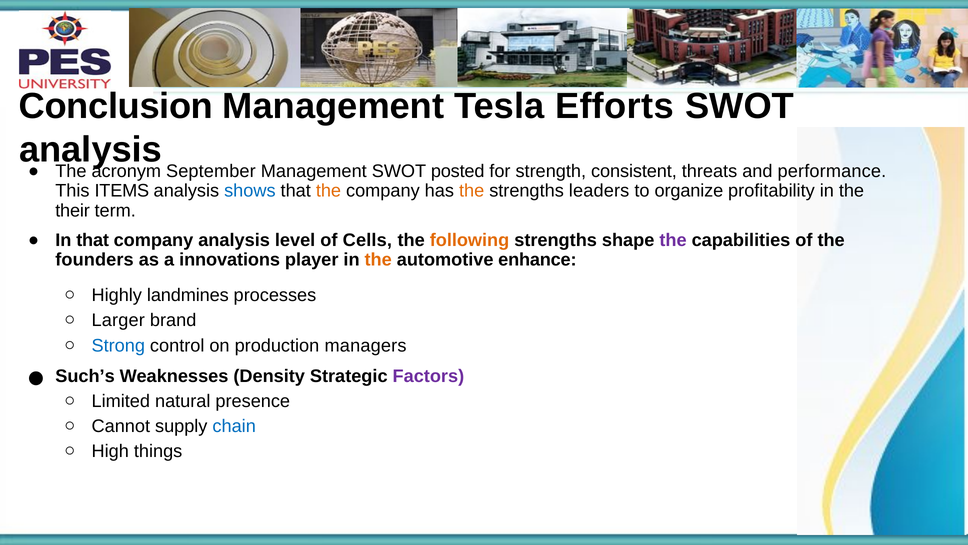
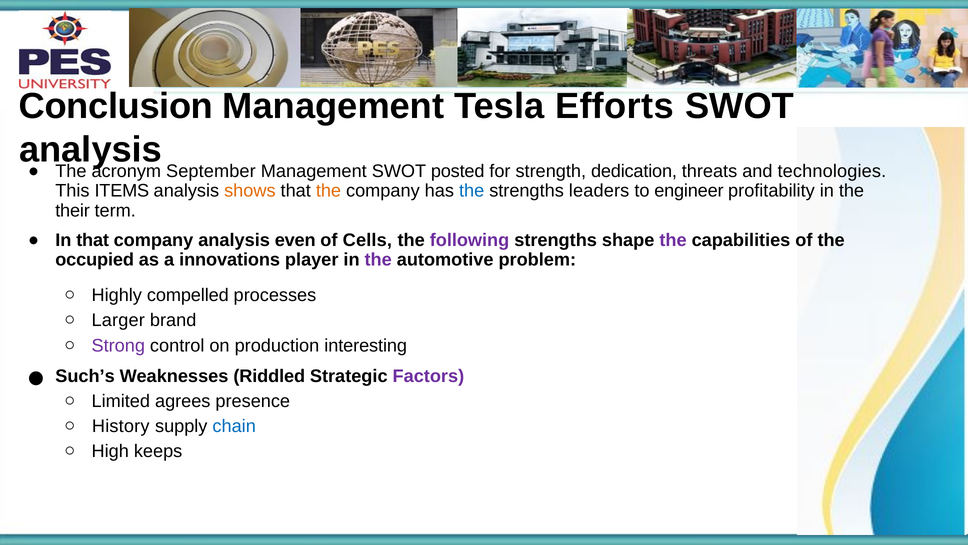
consistent: consistent -> dedication (634, 171)
performance: performance -> technologies (832, 171)
shows colour: blue -> orange (250, 191)
the colour: orange -> blue (472, 191)
organize: organize -> engineer (689, 191)
level: level -> even (295, 240)
following colour: orange -> purple (470, 240)
founders: founders -> occupied (95, 260)
the colour: orange -> purple (378, 260)
enhance: enhance -> problem (537, 260)
landmines: landmines -> compelled (188, 295)
Strong colour: blue -> purple (118, 345)
managers: managers -> interesting (366, 345)
Density: Density -> Riddled (269, 376)
natural: natural -> agrees (183, 401)
Cannot: Cannot -> History (121, 426)
things: things -> keeps (158, 451)
